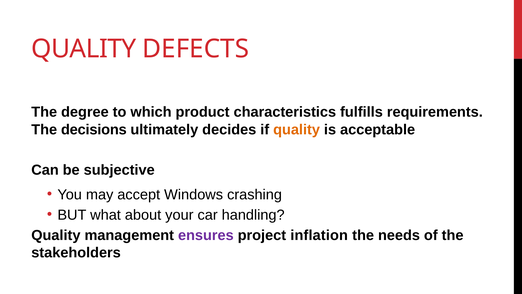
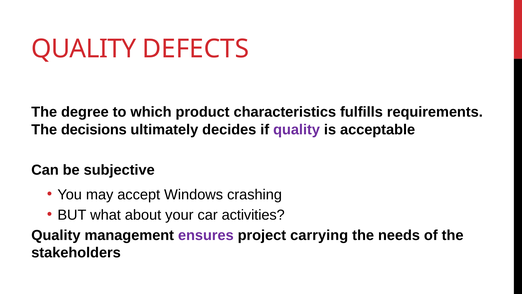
quality colour: orange -> purple (297, 129)
handling: handling -> activities (253, 215)
inflation: inflation -> carrying (319, 235)
